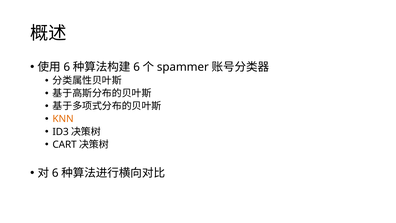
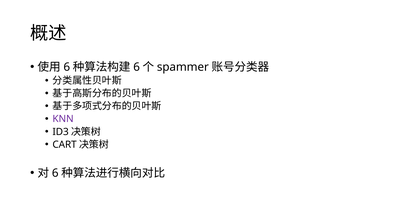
KNN colour: orange -> purple (63, 119)
